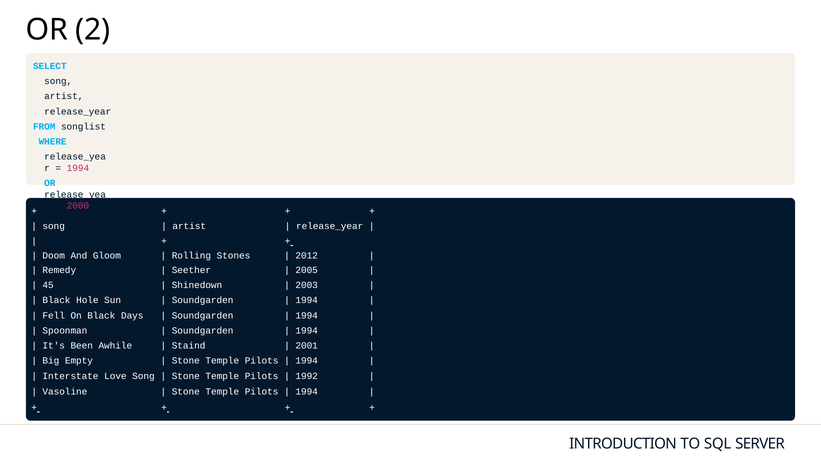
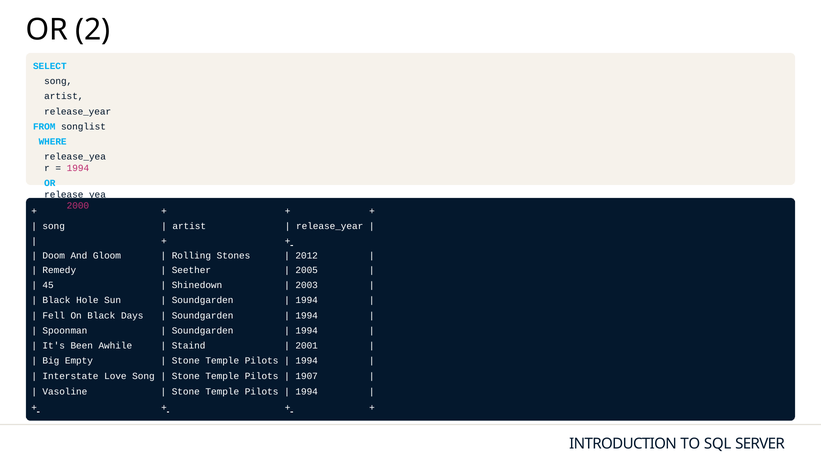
1992: 1992 -> 1907 (307, 376)
